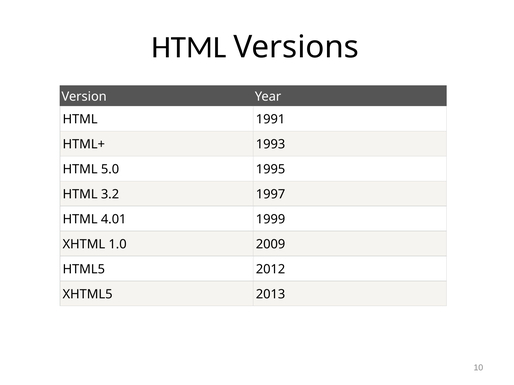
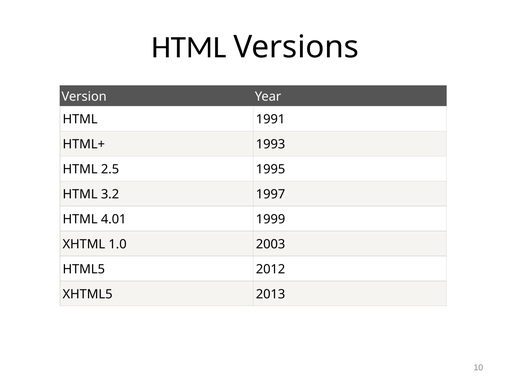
5.0: 5.0 -> 2.5 (110, 170)
2009: 2009 -> 2003 (271, 245)
